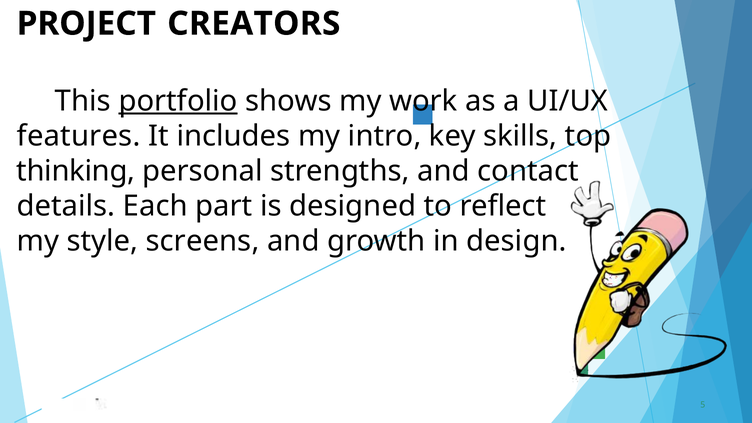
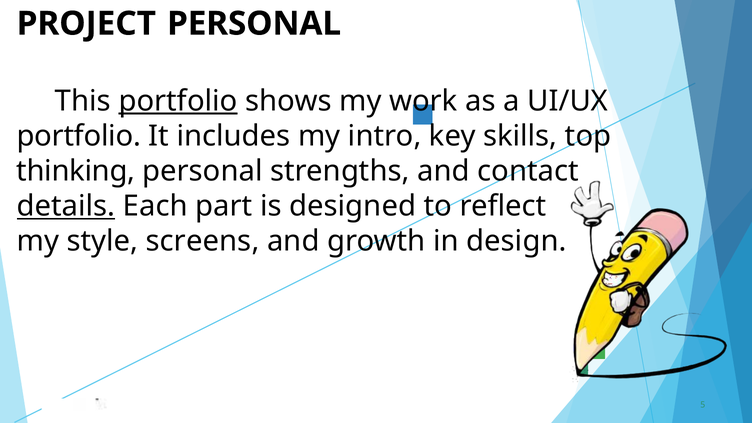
PROJECT CREATORS: CREATORS -> PERSONAL (254, 24)
features: features -> portfolio (79, 136)
details underline: none -> present (66, 206)
